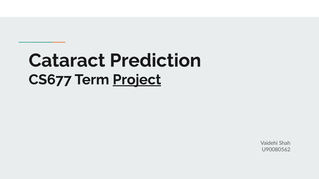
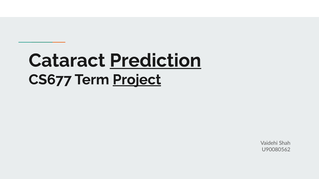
Prediction underline: none -> present (155, 61)
